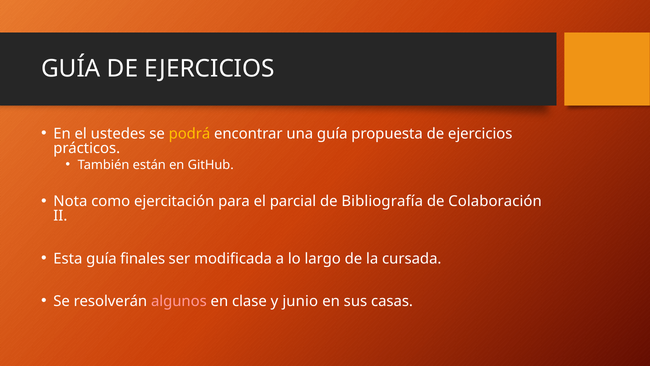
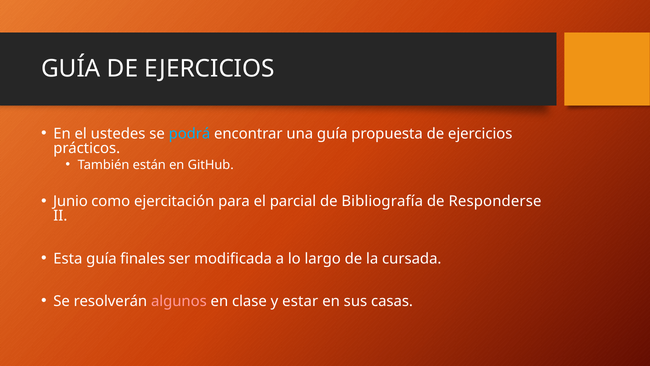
podrá colour: yellow -> light blue (189, 134)
Nota: Nota -> Junio (70, 201)
Colaboración: Colaboración -> Responderse (495, 201)
junio: junio -> estar (300, 301)
